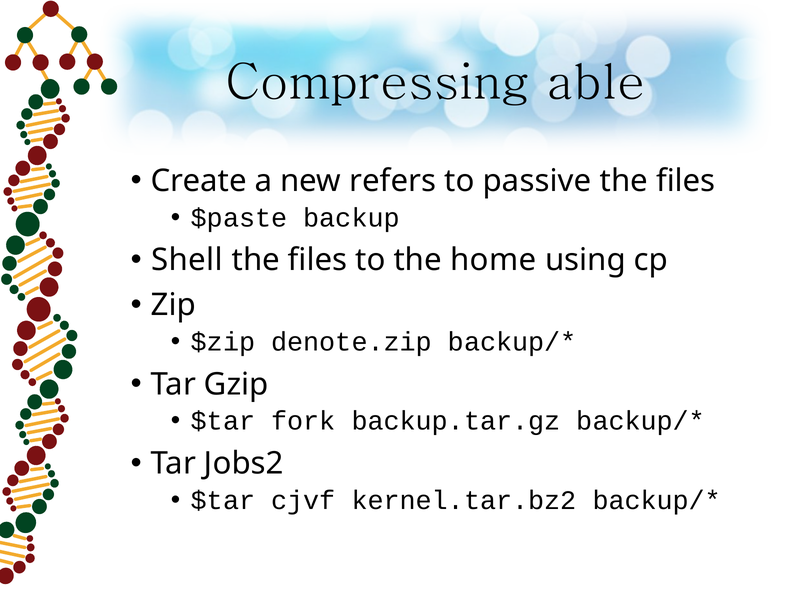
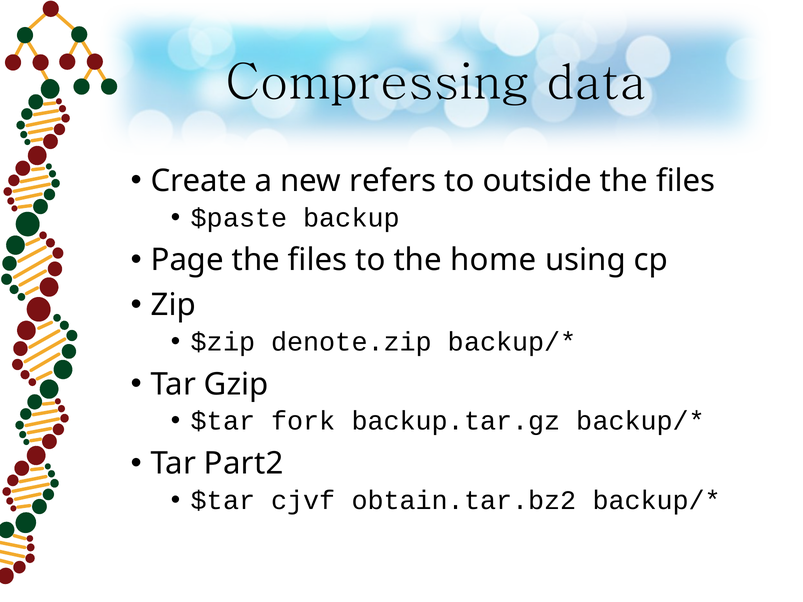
able: able -> data (596, 83)
passive: passive -> outside (537, 181)
Shell: Shell -> Page (187, 260)
Jobs2: Jobs2 -> Part2 (244, 464)
kernel.tar.bz2: kernel.tar.bz2 -> obtain.tar.bz2 (464, 501)
